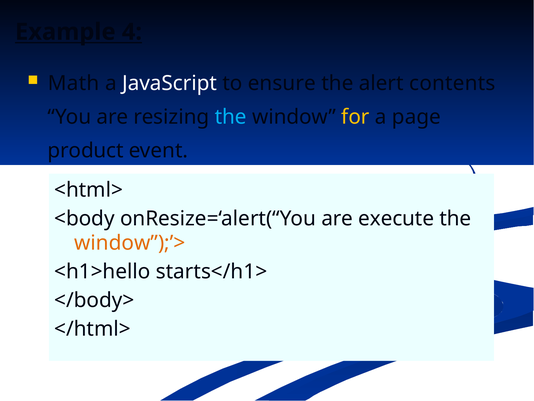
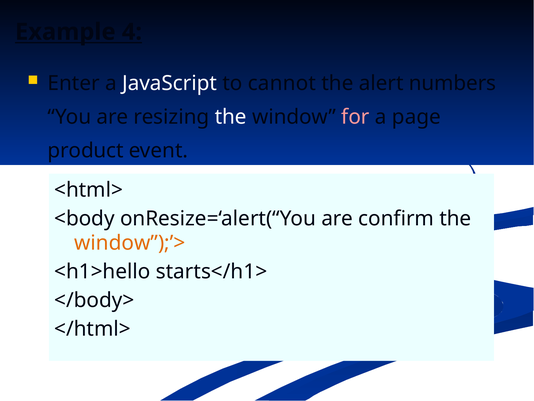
Math: Math -> Enter (74, 83)
ensure: ensure -> cannot (282, 83)
contents: contents -> numbers (453, 83)
the colour: light blue -> white (231, 117)
for colour: yellow -> pink (355, 117)
execute: execute -> confirm (396, 218)
